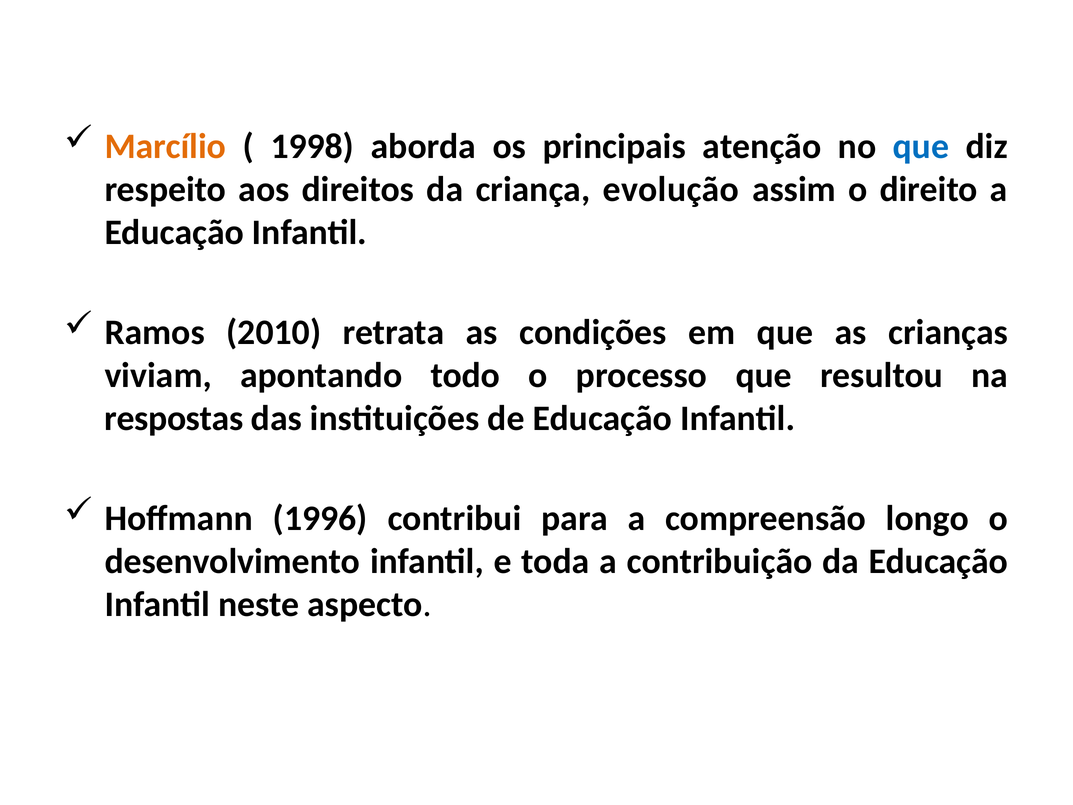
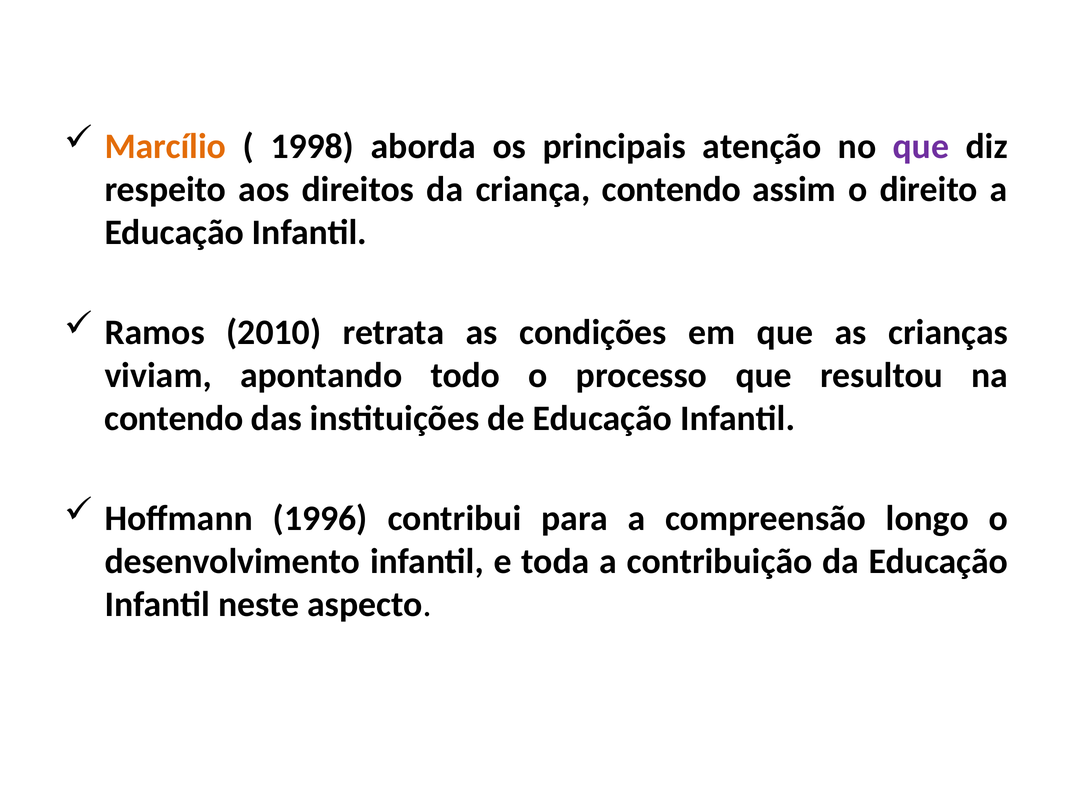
que colour: blue -> purple (921, 146)
criança evolução: evolução -> contendo (671, 189)
respostas: respostas -> contendo (174, 418)
